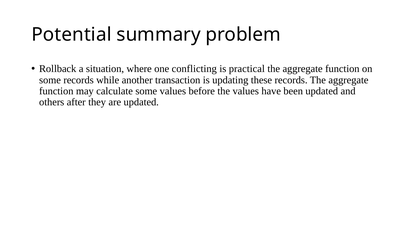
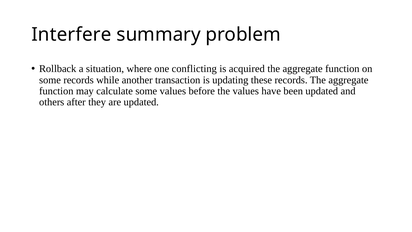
Potential: Potential -> Interfere (71, 35)
practical: practical -> acquired (247, 69)
